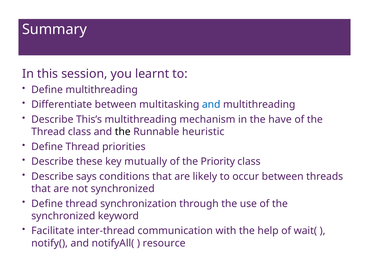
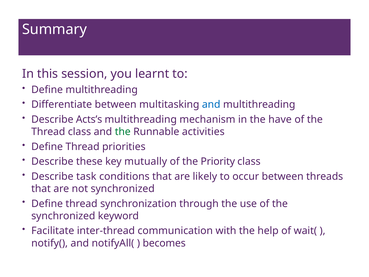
This’s: This’s -> Acts’s (89, 119)
the colour: black -> green (123, 132)
heuristic: heuristic -> activities (203, 132)
says: says -> task (86, 176)
resource: resource -> becomes (164, 243)
